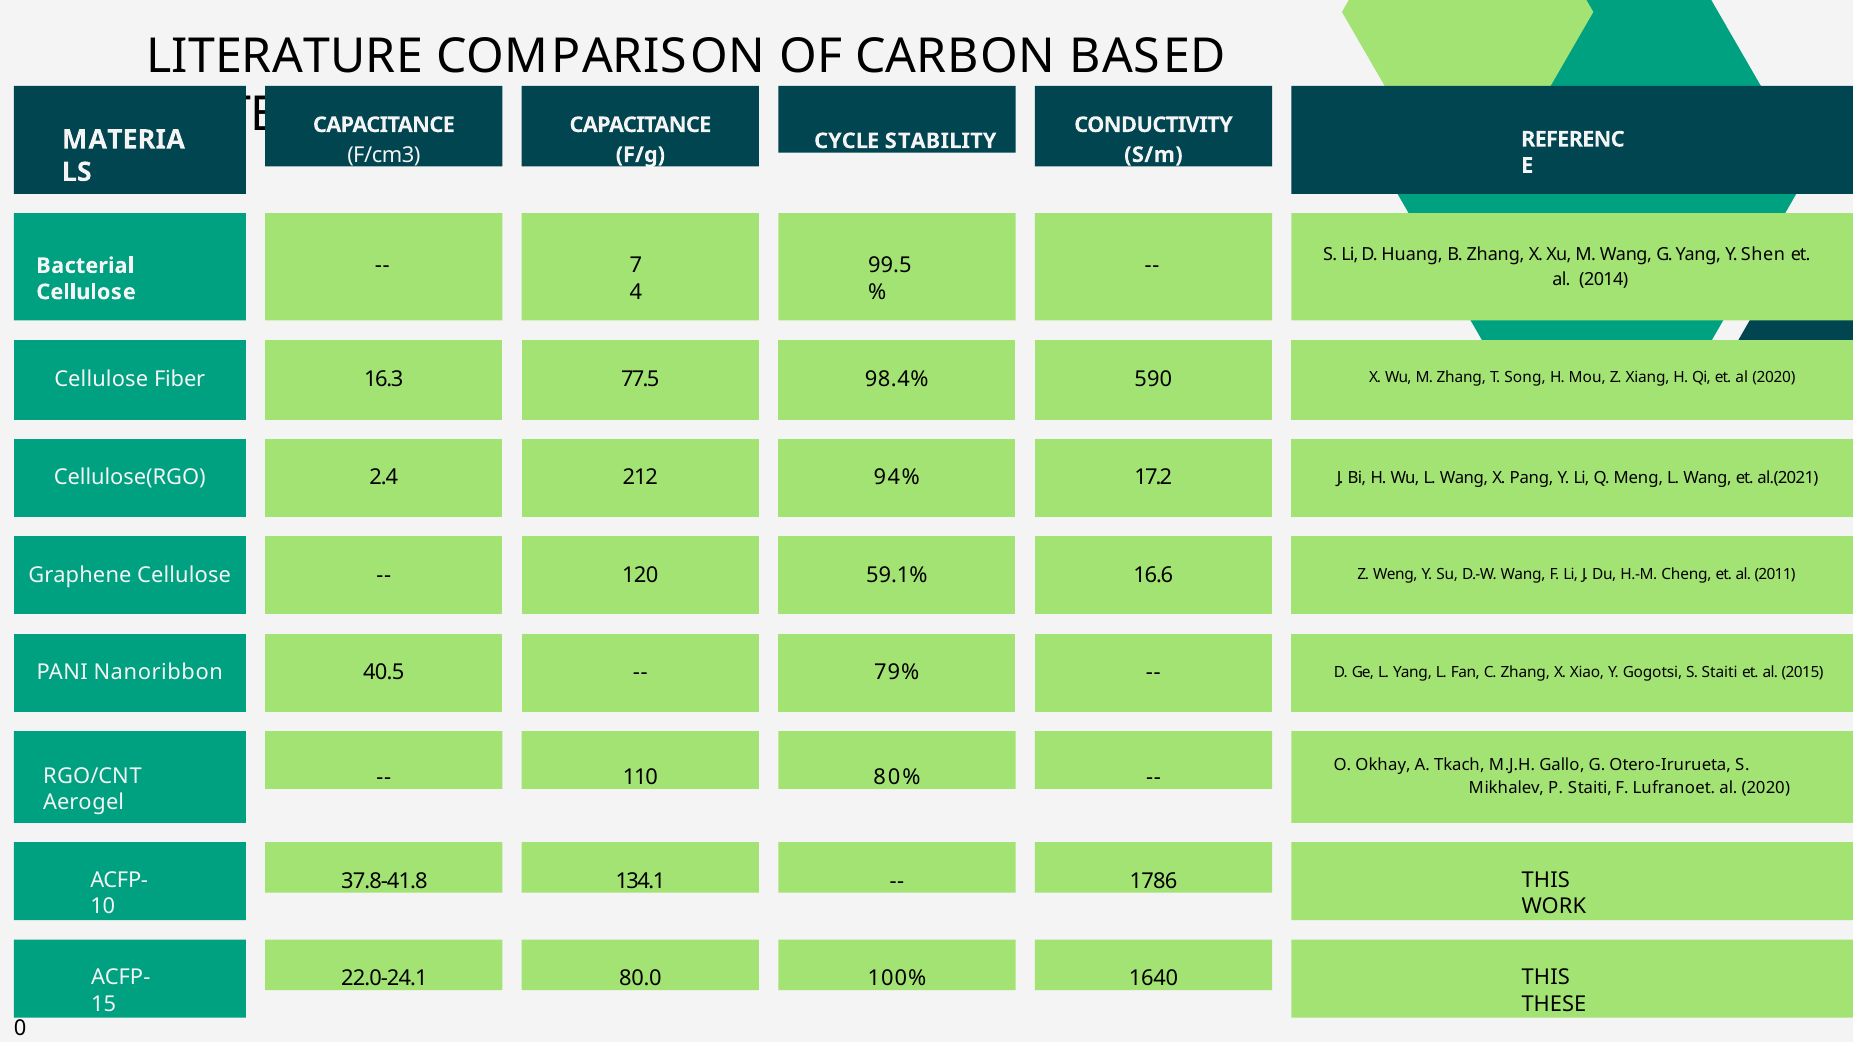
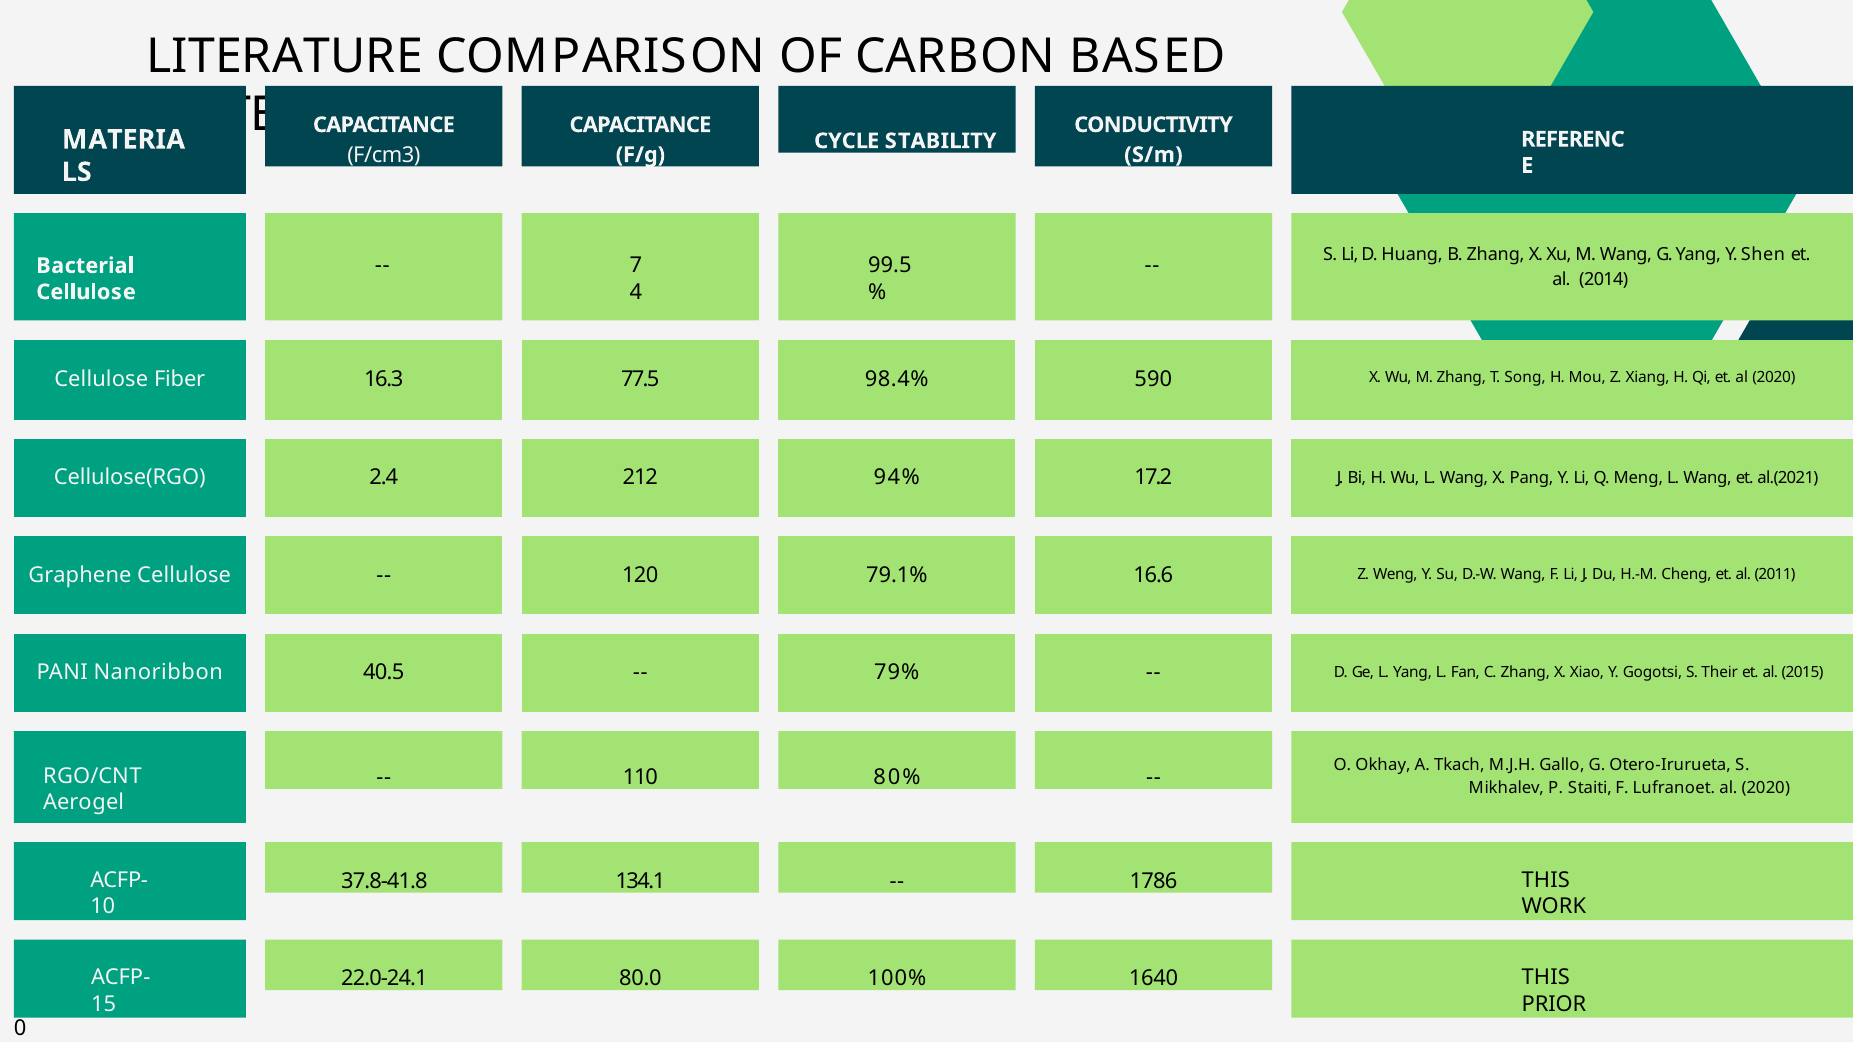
59.1%: 59.1% -> 79.1% (897, 575)
S Staiti: Staiti -> Their (1720, 672)
THESE: THESE -> PRIOR (1554, 1004)
